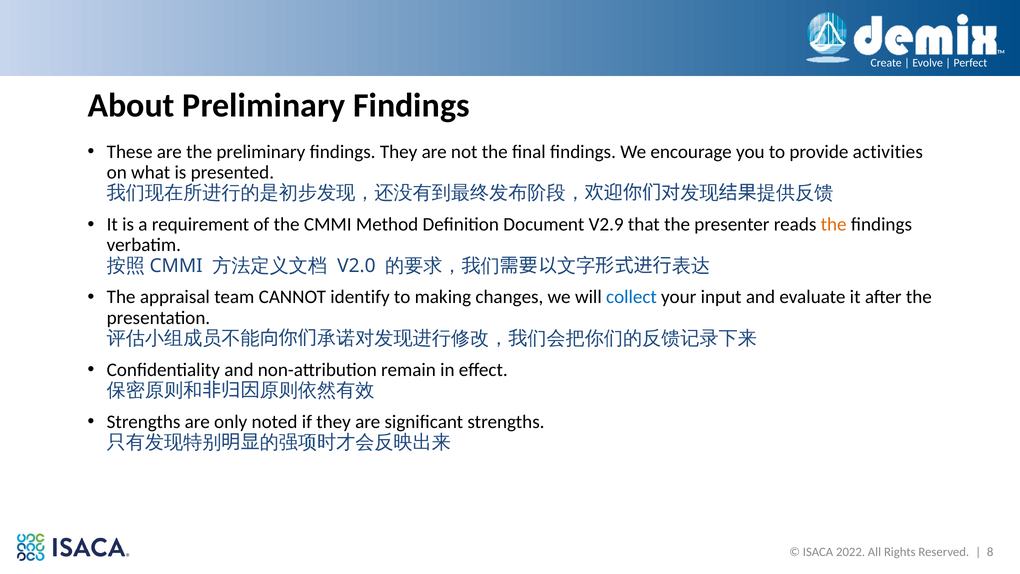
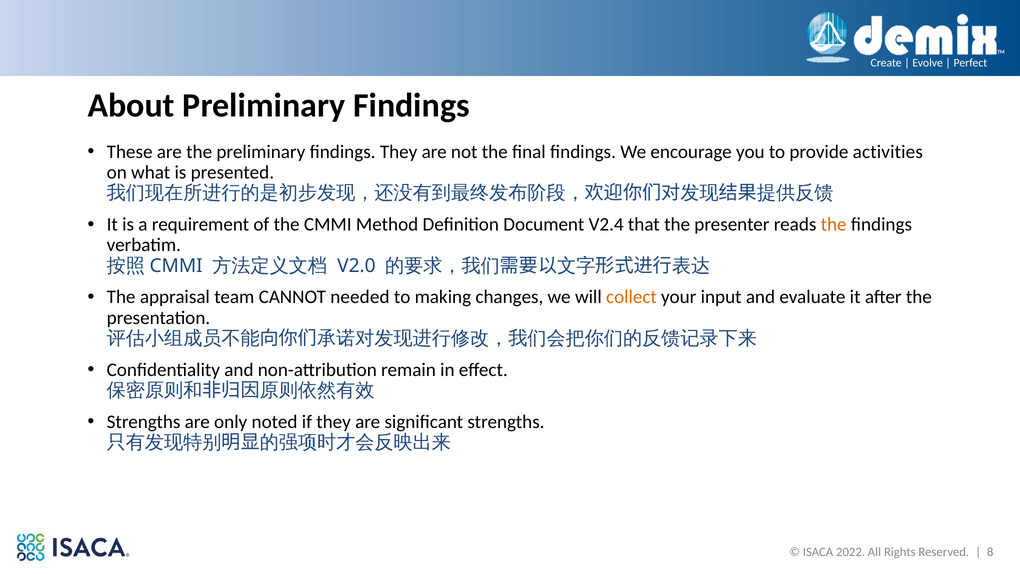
V2.9: V2.9 -> V2.4 (606, 224)
identify: identify -> needed (360, 297)
collect colour: blue -> orange (631, 297)
